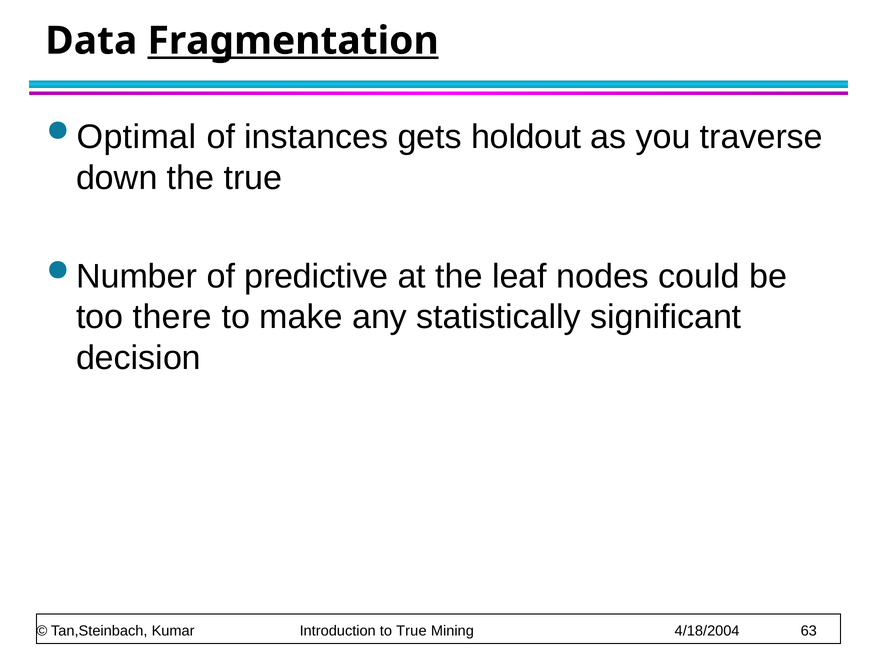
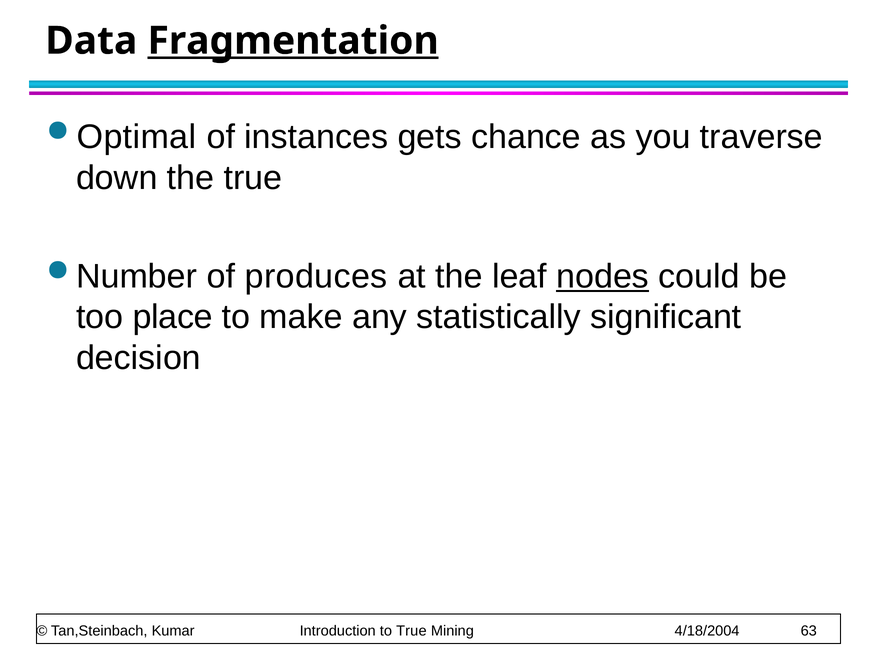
holdout: holdout -> chance (526, 137)
predictive: predictive -> produces (316, 276)
nodes underline: none -> present (603, 276)
there: there -> place (173, 317)
